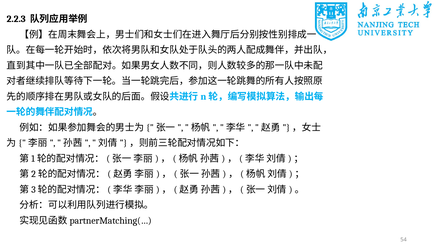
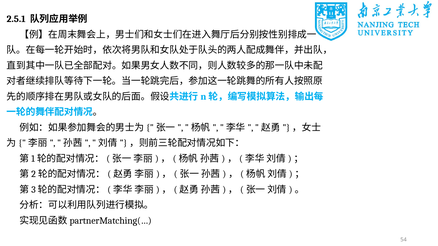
2.2.3: 2.2.3 -> 2.5.1 (16, 19)
